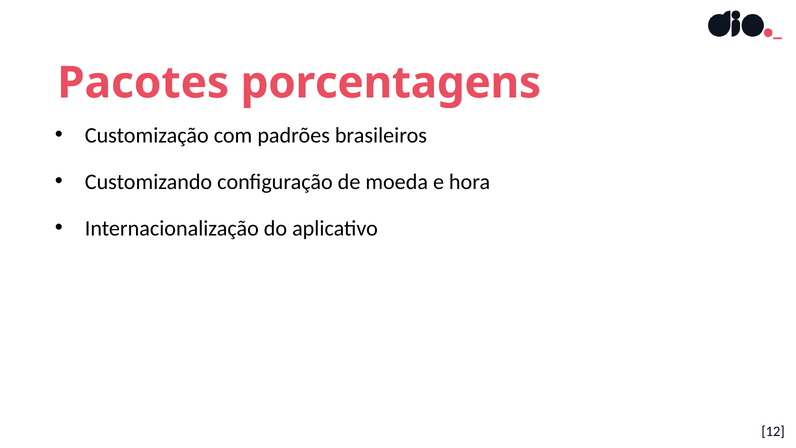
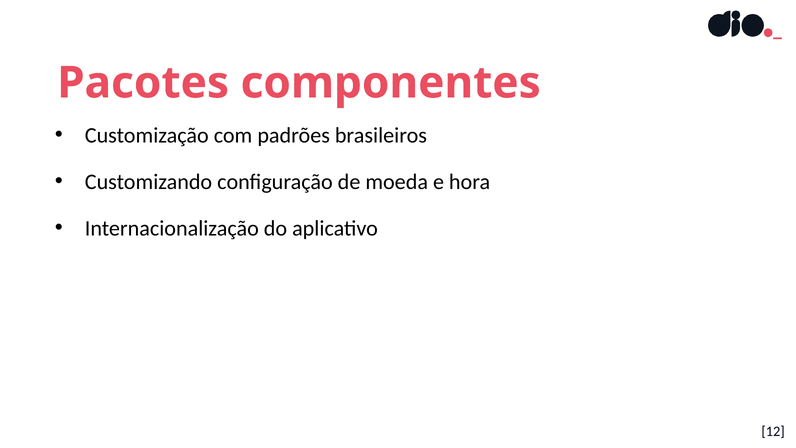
porcentagens: porcentagens -> componentes (391, 83)
